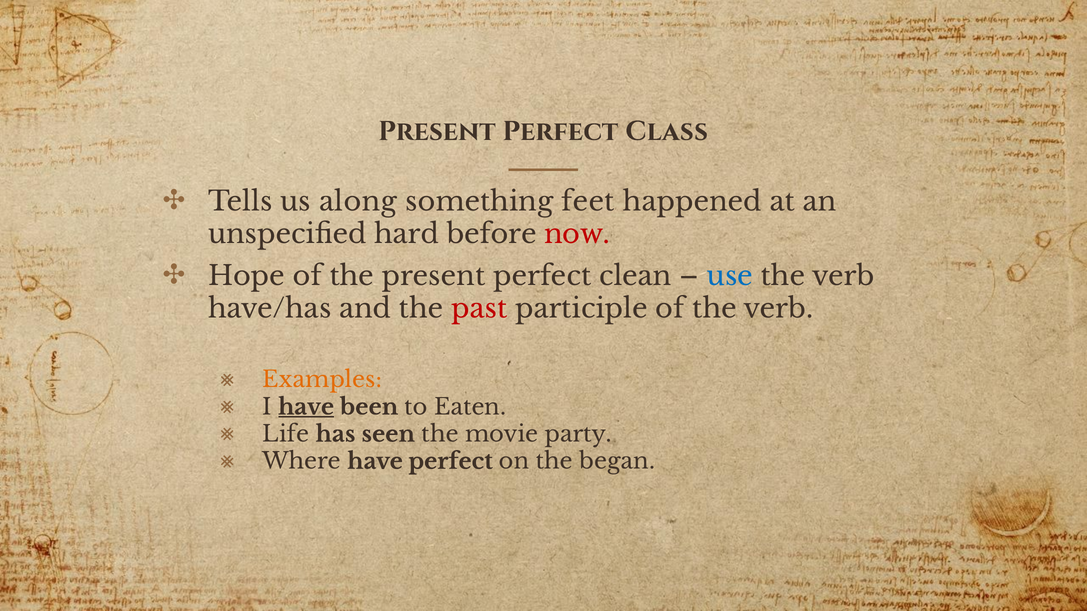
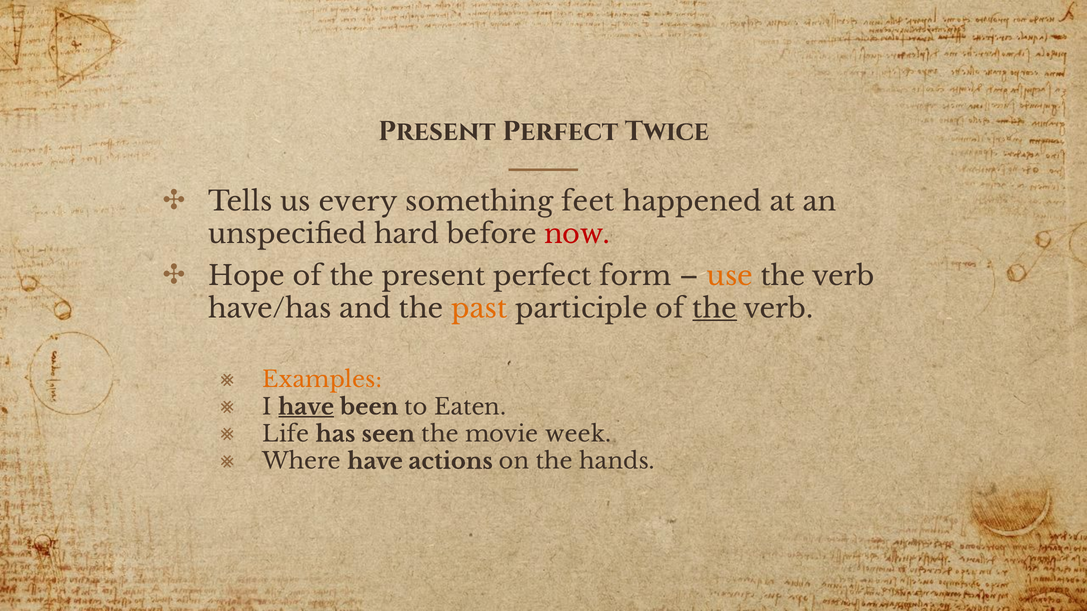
Class: Class -> Twice (667, 131)
along: along -> every (358, 202)
clean: clean -> form (635, 276)
use colour: blue -> orange (730, 276)
past colour: red -> orange (479, 309)
the underline: none -> present (715, 309)
party: party -> week (578, 435)
have perfect: perfect -> actions (451, 462)
began: began -> hands (617, 462)
